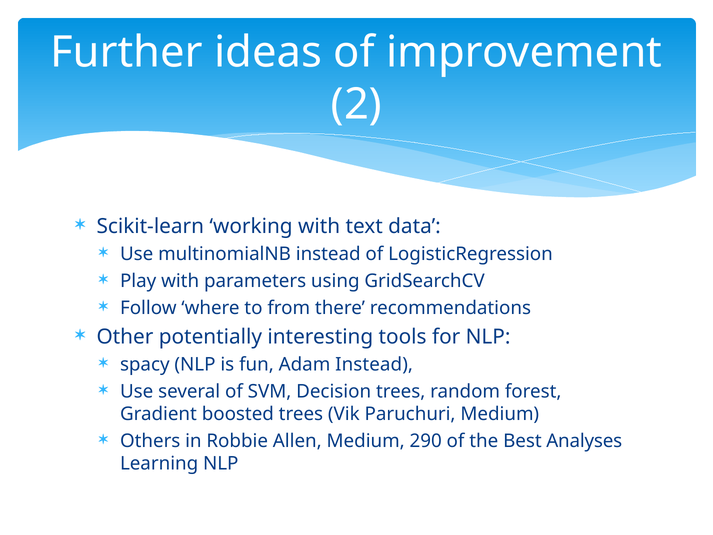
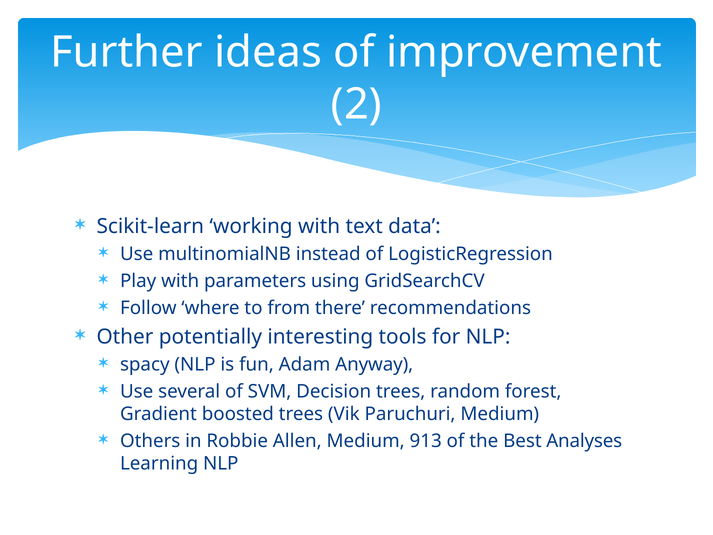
Adam Instead: Instead -> Anyway (374, 365)
290: 290 -> 913 (426, 441)
